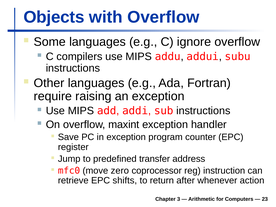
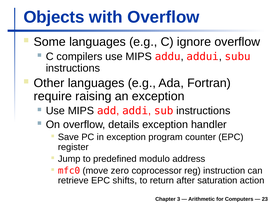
maxint: maxint -> details (124, 125)
transfer: transfer -> modulo (154, 159)
whenever: whenever -> saturation (217, 181)
